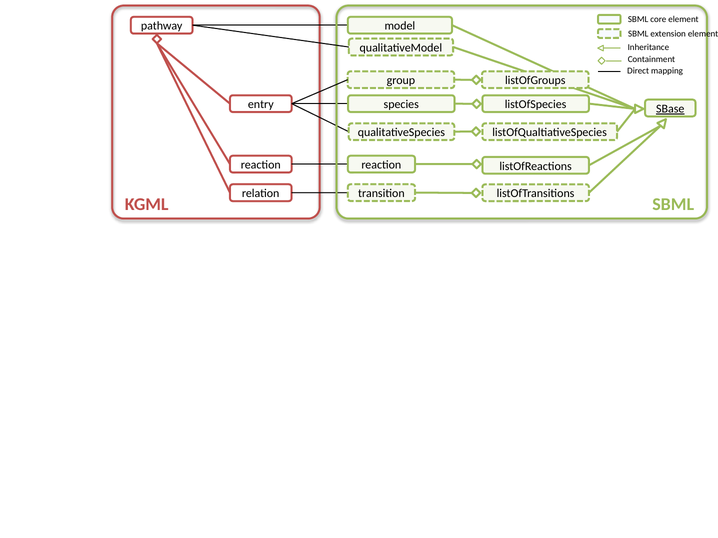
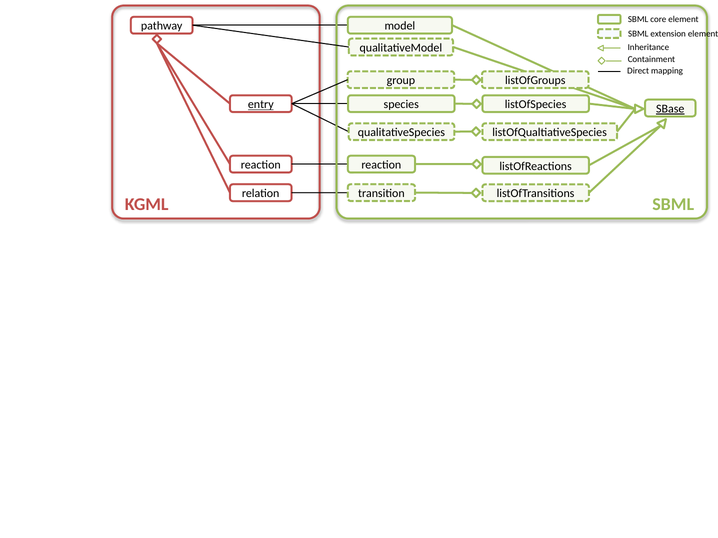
entry underline: none -> present (261, 105)
